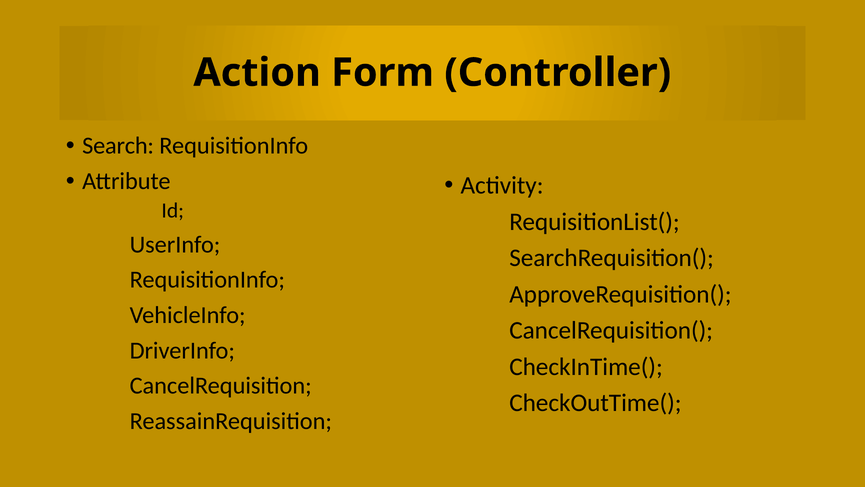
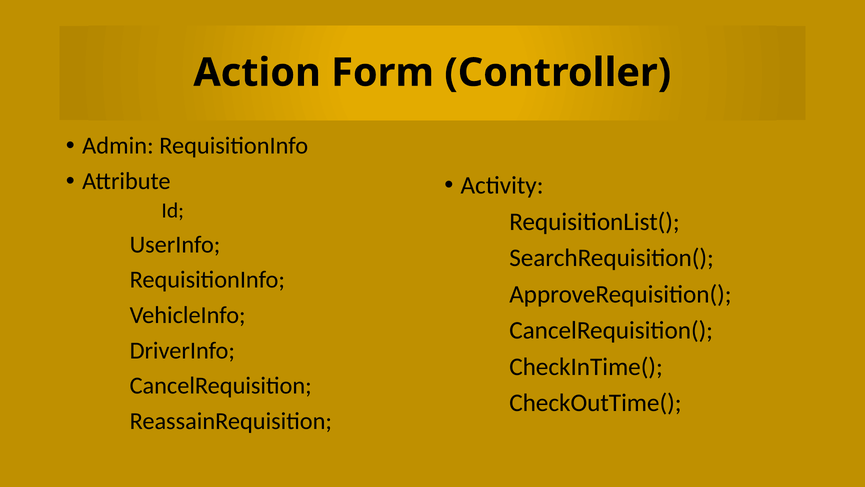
Search: Search -> Admin (118, 146)
